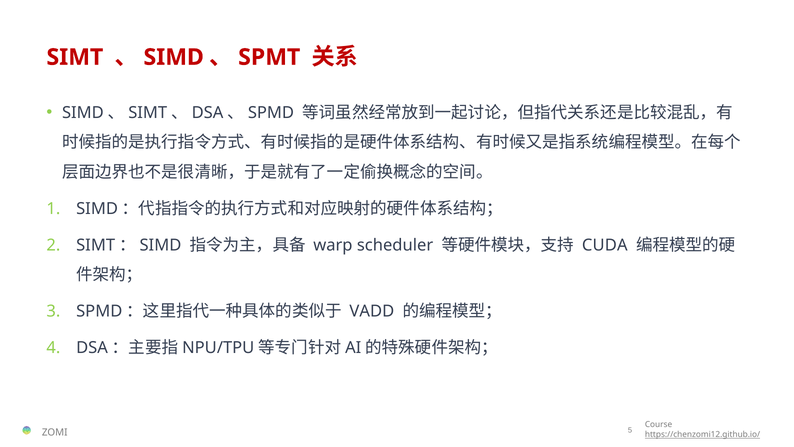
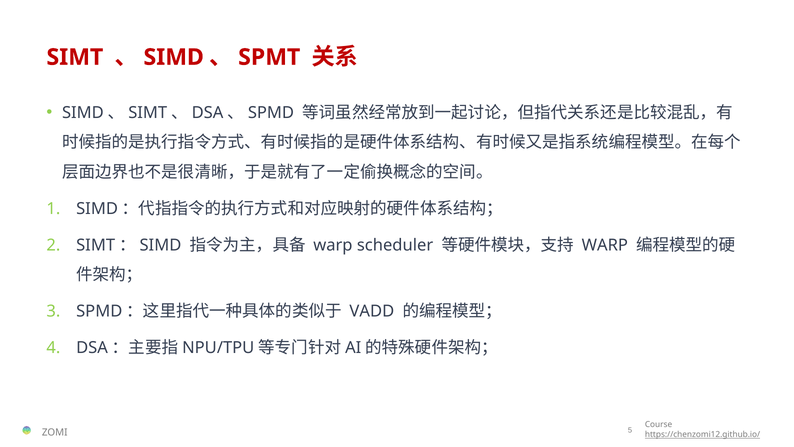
CUDA: CUDA -> WARP (605, 245)
